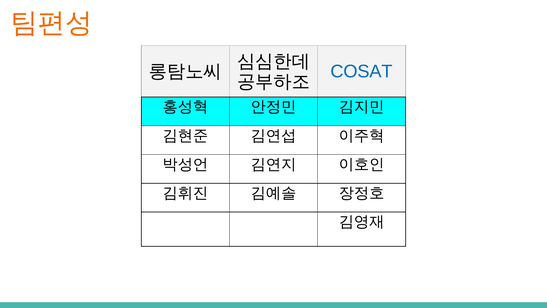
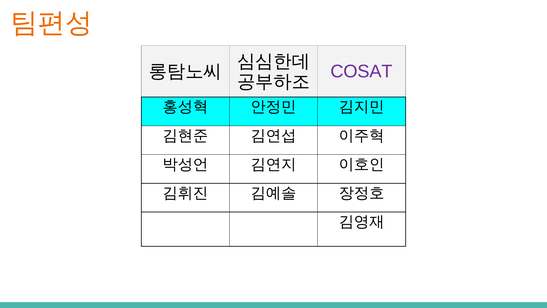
COSAT colour: blue -> purple (362, 71)
